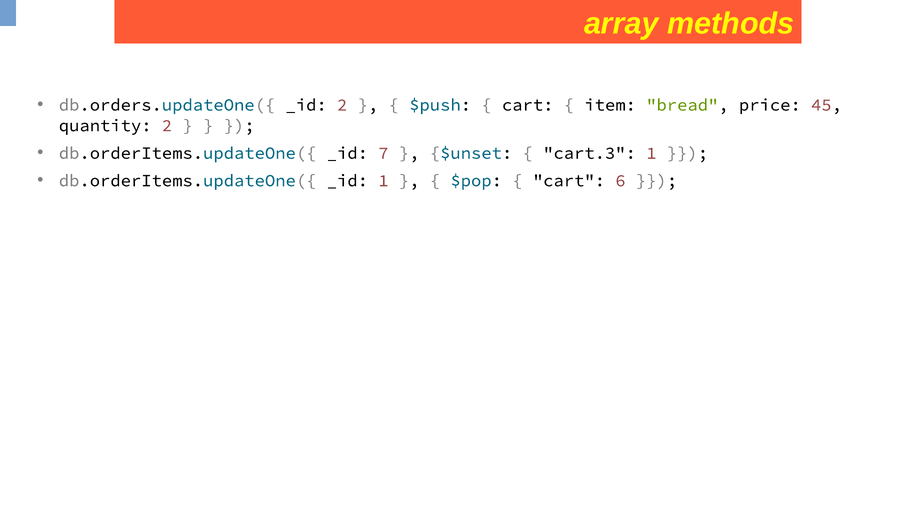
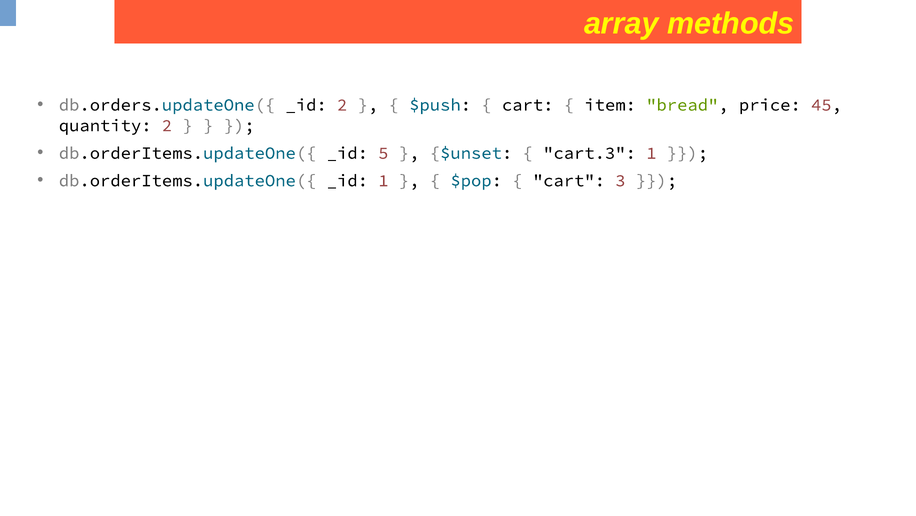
7: 7 -> 5 (383, 153)
6: 6 -> 3 (620, 180)
